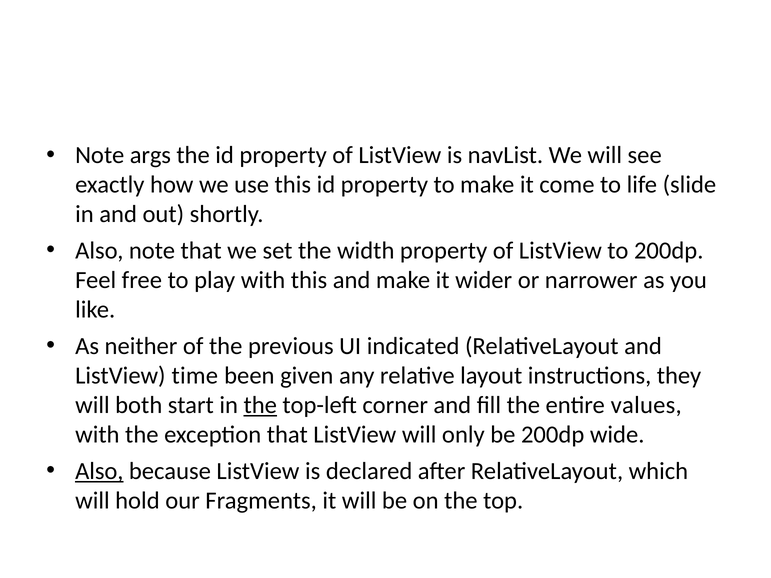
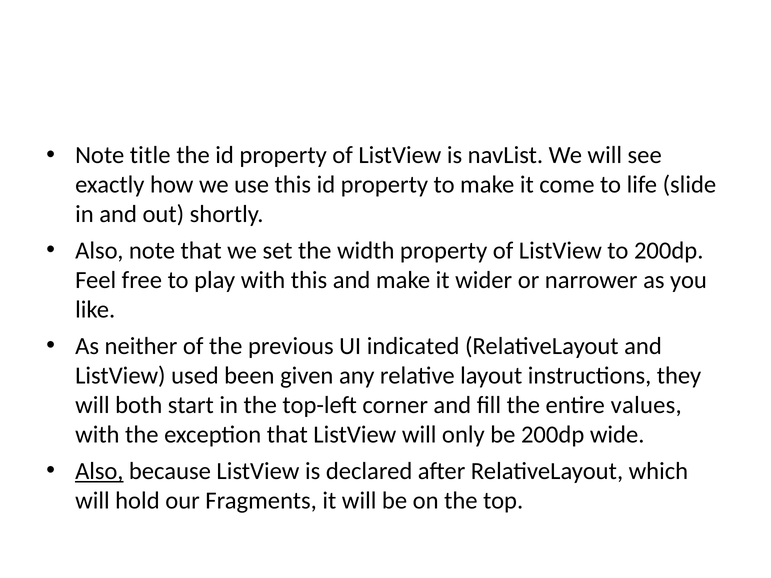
args: args -> title (150, 155)
time: time -> used (195, 376)
the underline: present -> none (260, 405)
